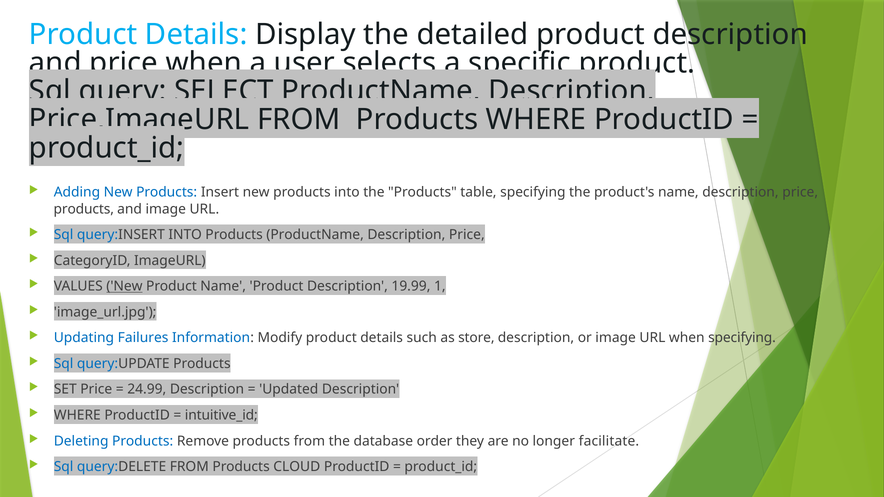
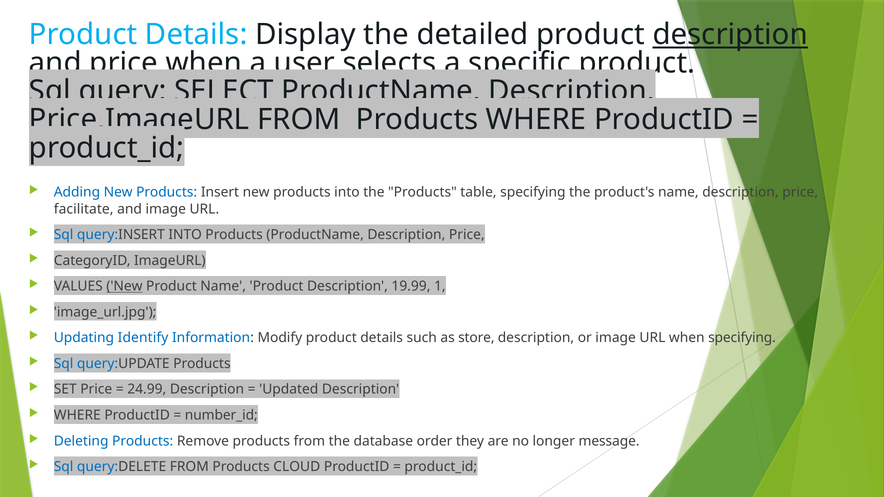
description underline: none -> present (730, 35)
products: products -> facilitate (84, 209)
Failures: Failures -> Identify (143, 338)
intuitive_id: intuitive_id -> number_id (221, 415)
facilitate: facilitate -> message (609, 441)
